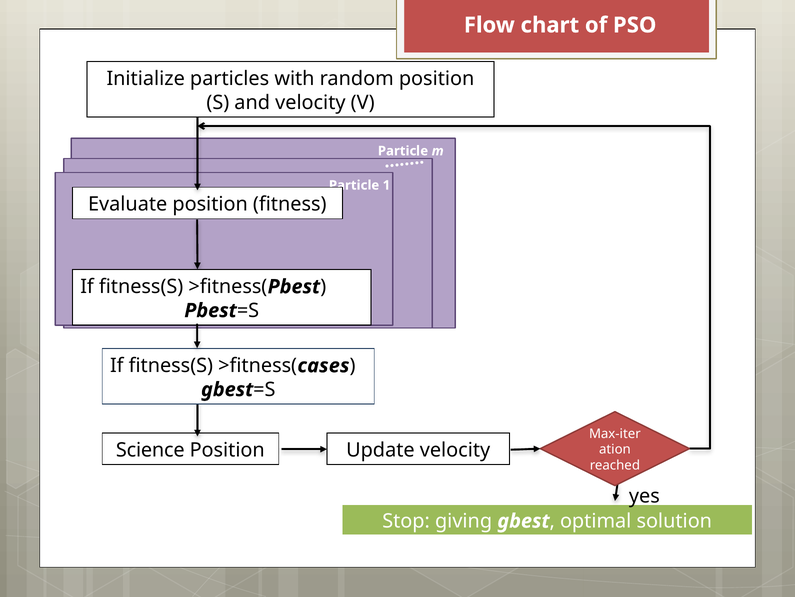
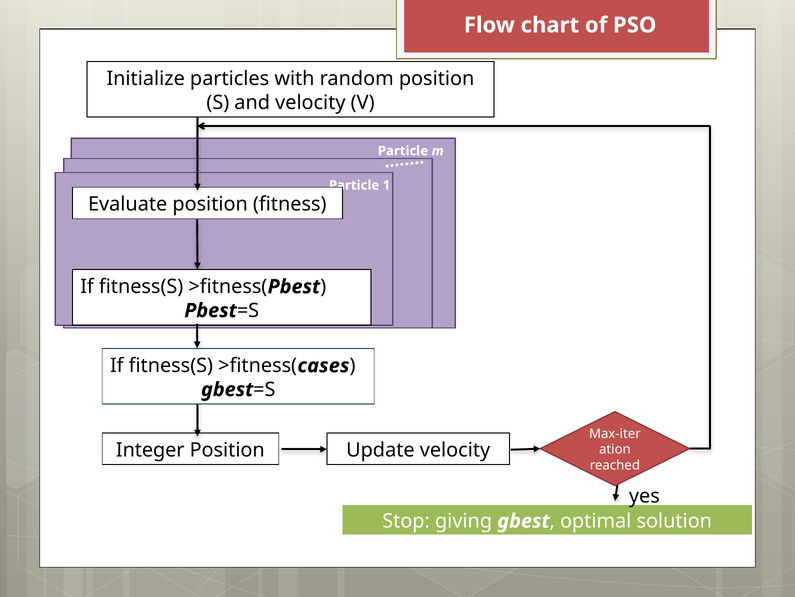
Science: Science -> Integer (150, 450)
